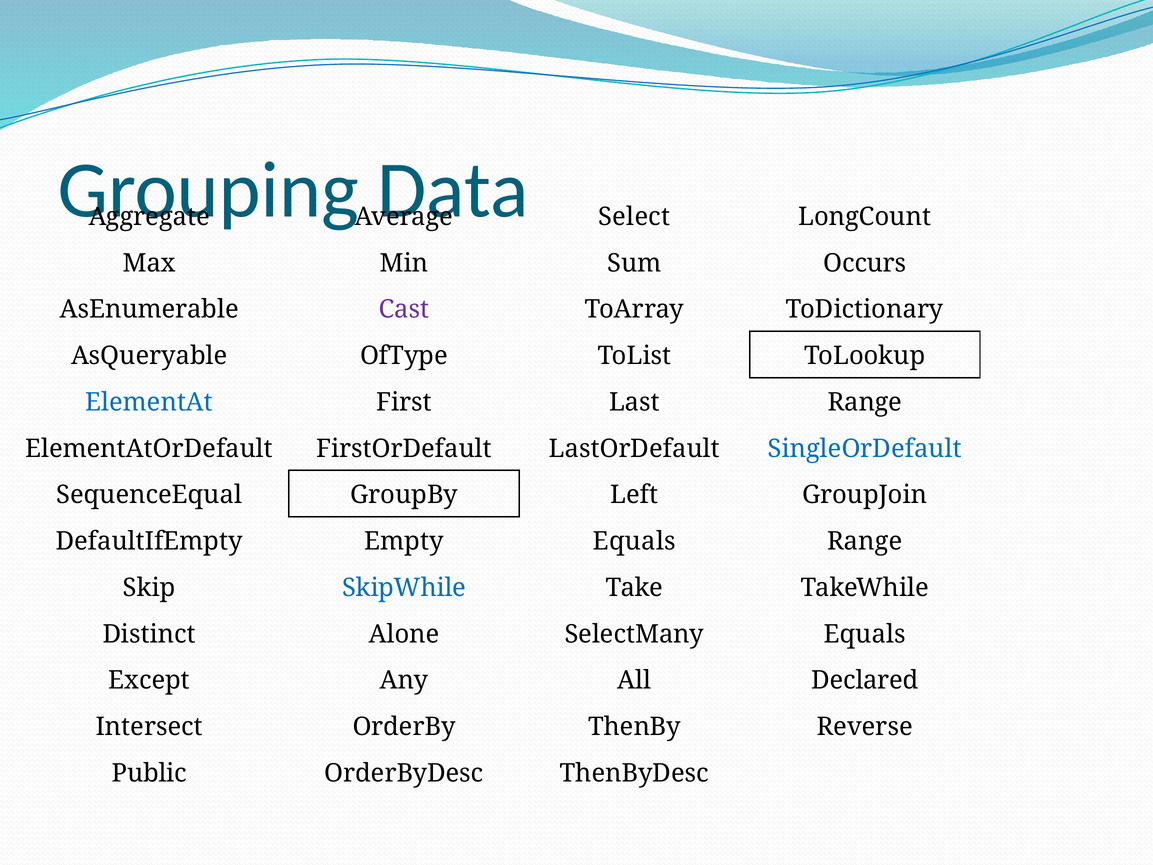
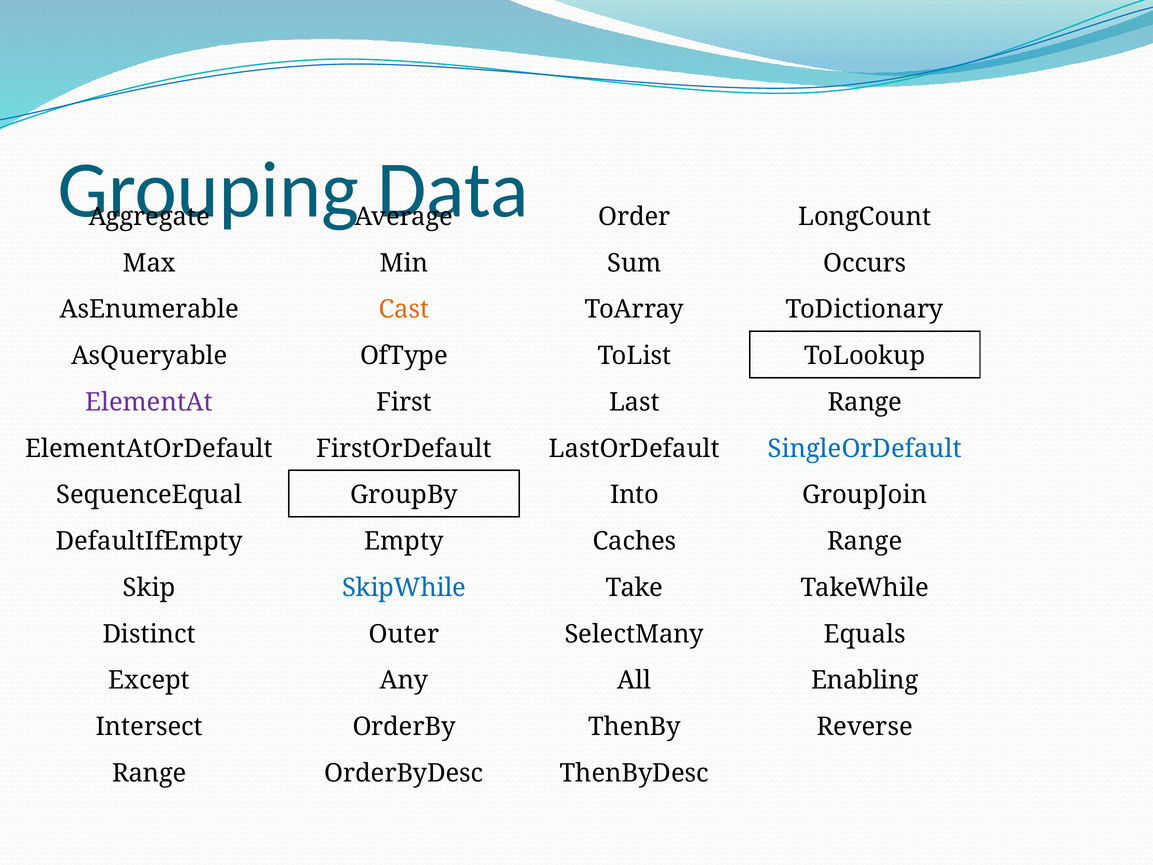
Select: Select -> Order (634, 217)
Cast colour: purple -> orange (404, 309)
ElementAt colour: blue -> purple (149, 402)
Left: Left -> Into (635, 495)
Empty Equals: Equals -> Caches (635, 541)
Alone: Alone -> Outer (404, 634)
Declared: Declared -> Enabling (865, 680)
Public: Public -> Range (149, 773)
